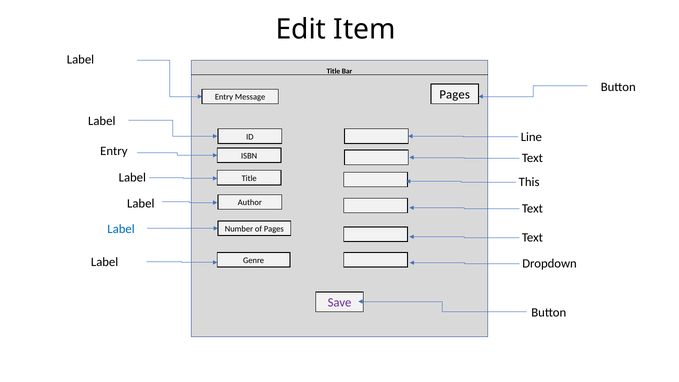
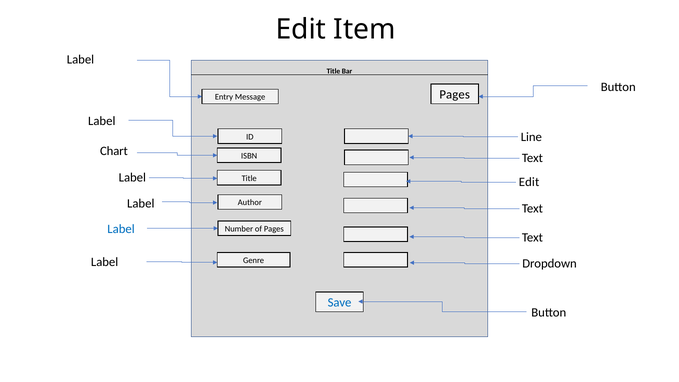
Entry: Entry -> Chart (114, 151)
This: This -> Edit (529, 182)
Save colour: purple -> blue (340, 303)
